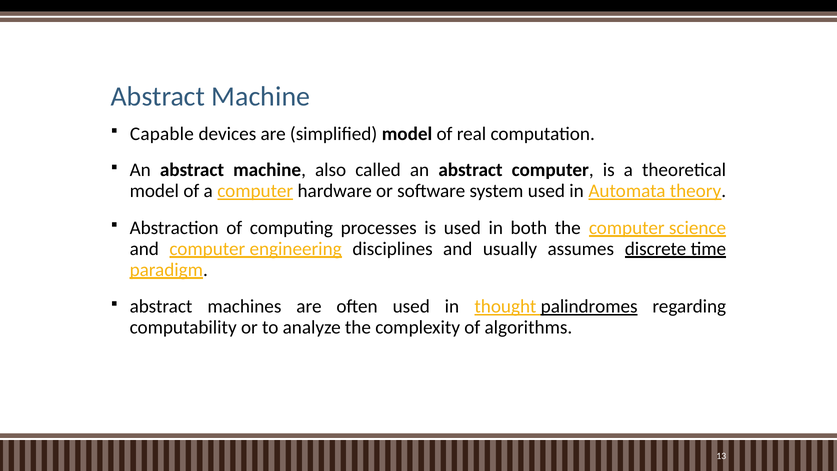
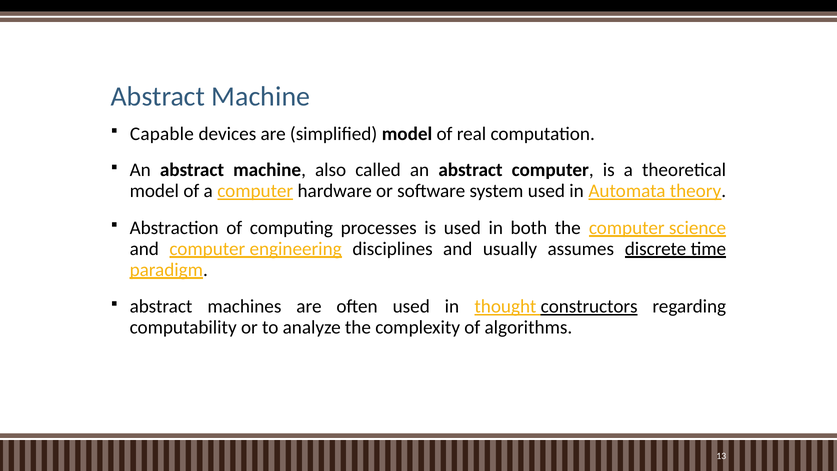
palindromes: palindromes -> constructors (589, 306)
